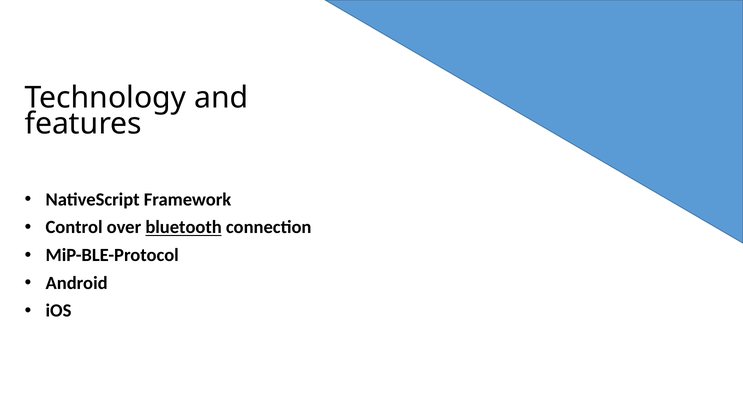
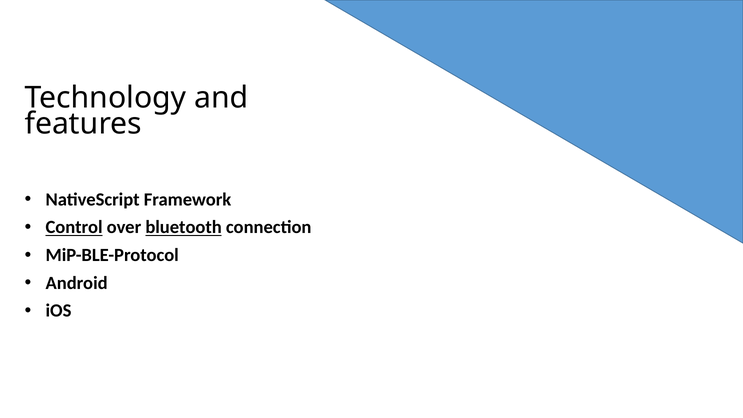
Control underline: none -> present (74, 227)
